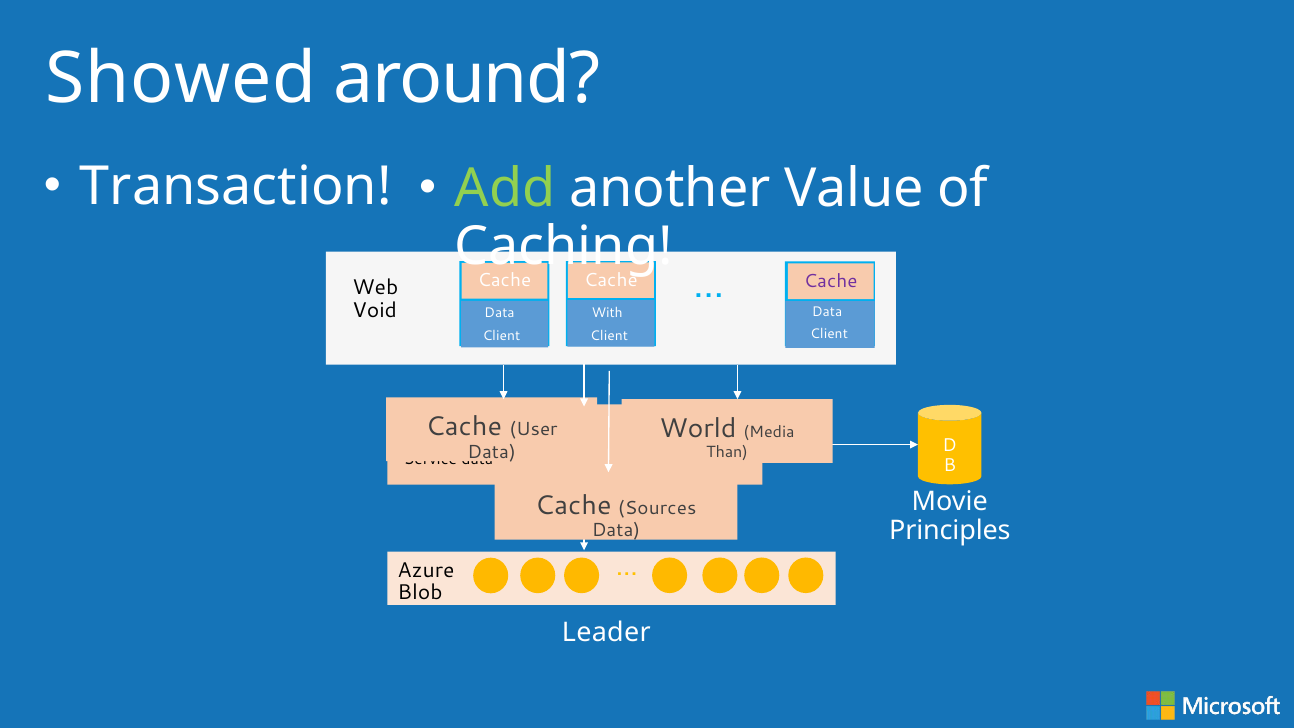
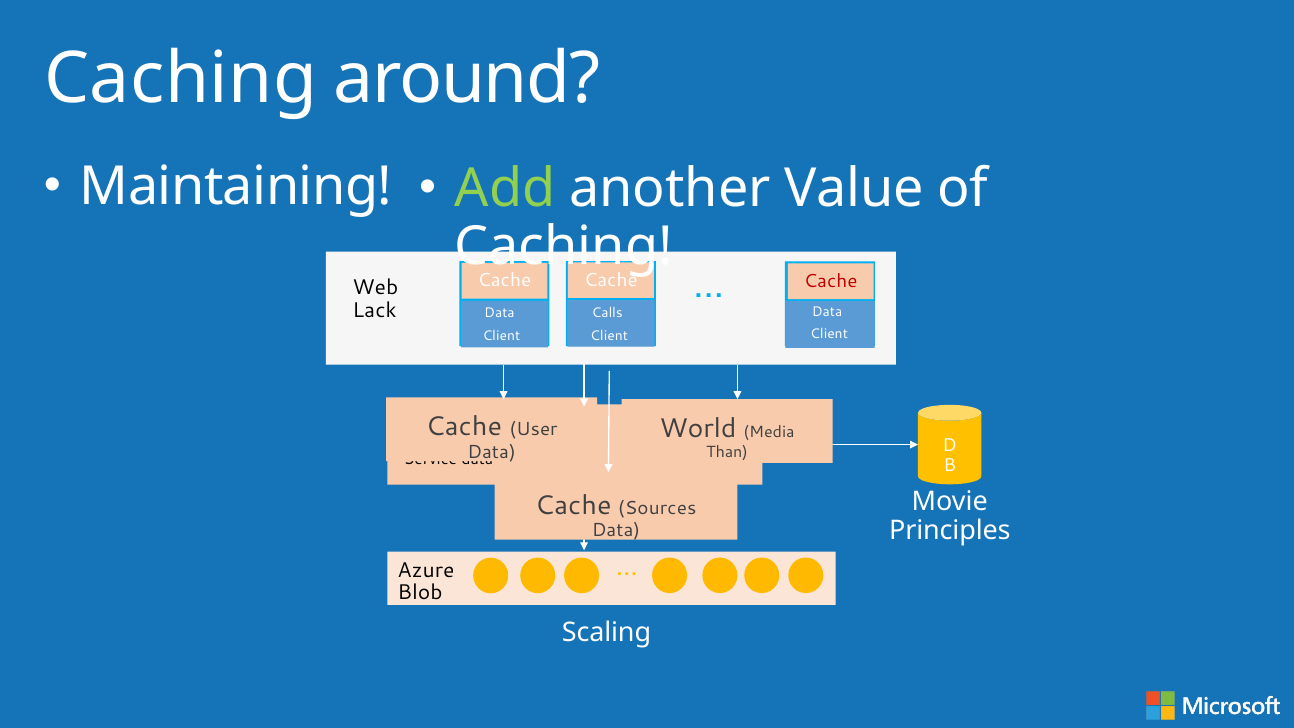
Showed: Showed -> Caching (181, 79)
Transaction: Transaction -> Maintaining (236, 187)
Cache colour: purple -> red (831, 281)
Void: Void -> Lack (375, 311)
With: With -> Calls (607, 313)
Leader: Leader -> Scaling (606, 632)
